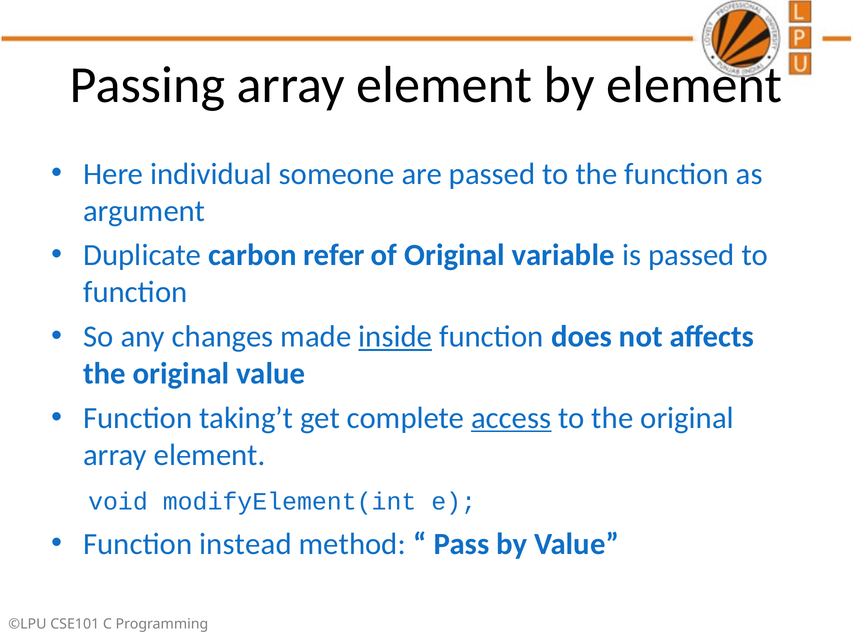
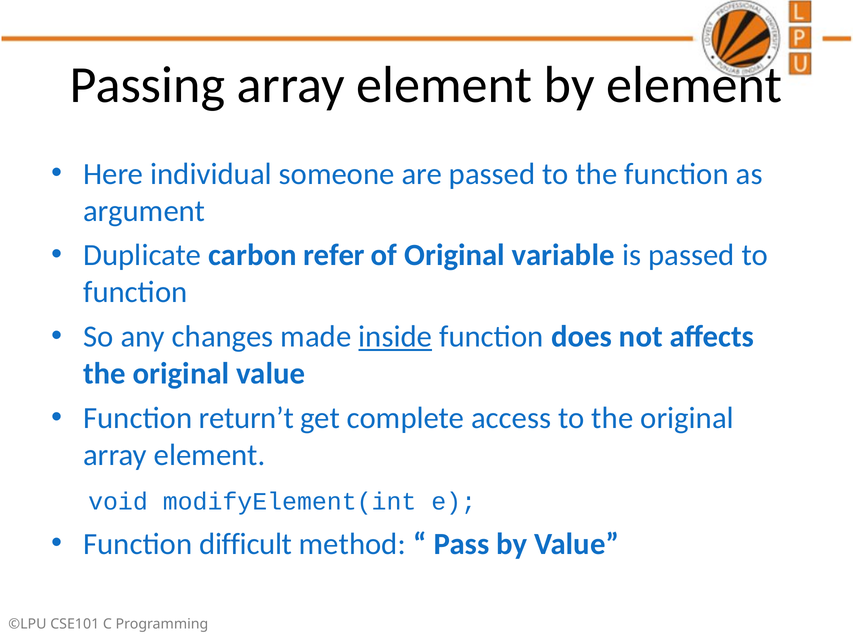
taking’t: taking’t -> return’t (246, 419)
access underline: present -> none (511, 419)
instead: instead -> difficult (246, 545)
